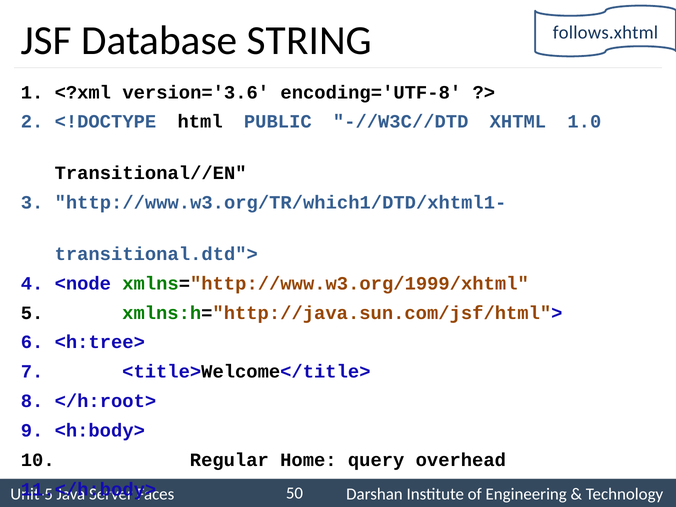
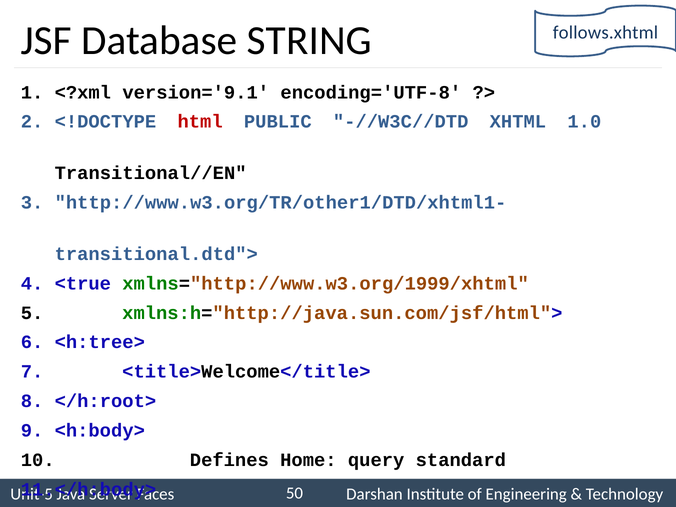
version='3.6: version='3.6 -> version='9.1 (196, 92)
html colour: black -> red (200, 122)
http://www.w3.org/TR/which1/DTD/xhtml1-: http://www.w3.org/TR/which1/DTD/xhtml1- -> http://www.w3.org/TR/other1/DTD/xhtml1- (280, 203)
<node: <node -> <true (83, 283)
Regular: Regular -> Defines (229, 460)
overhead: overhead -> standard (461, 460)
